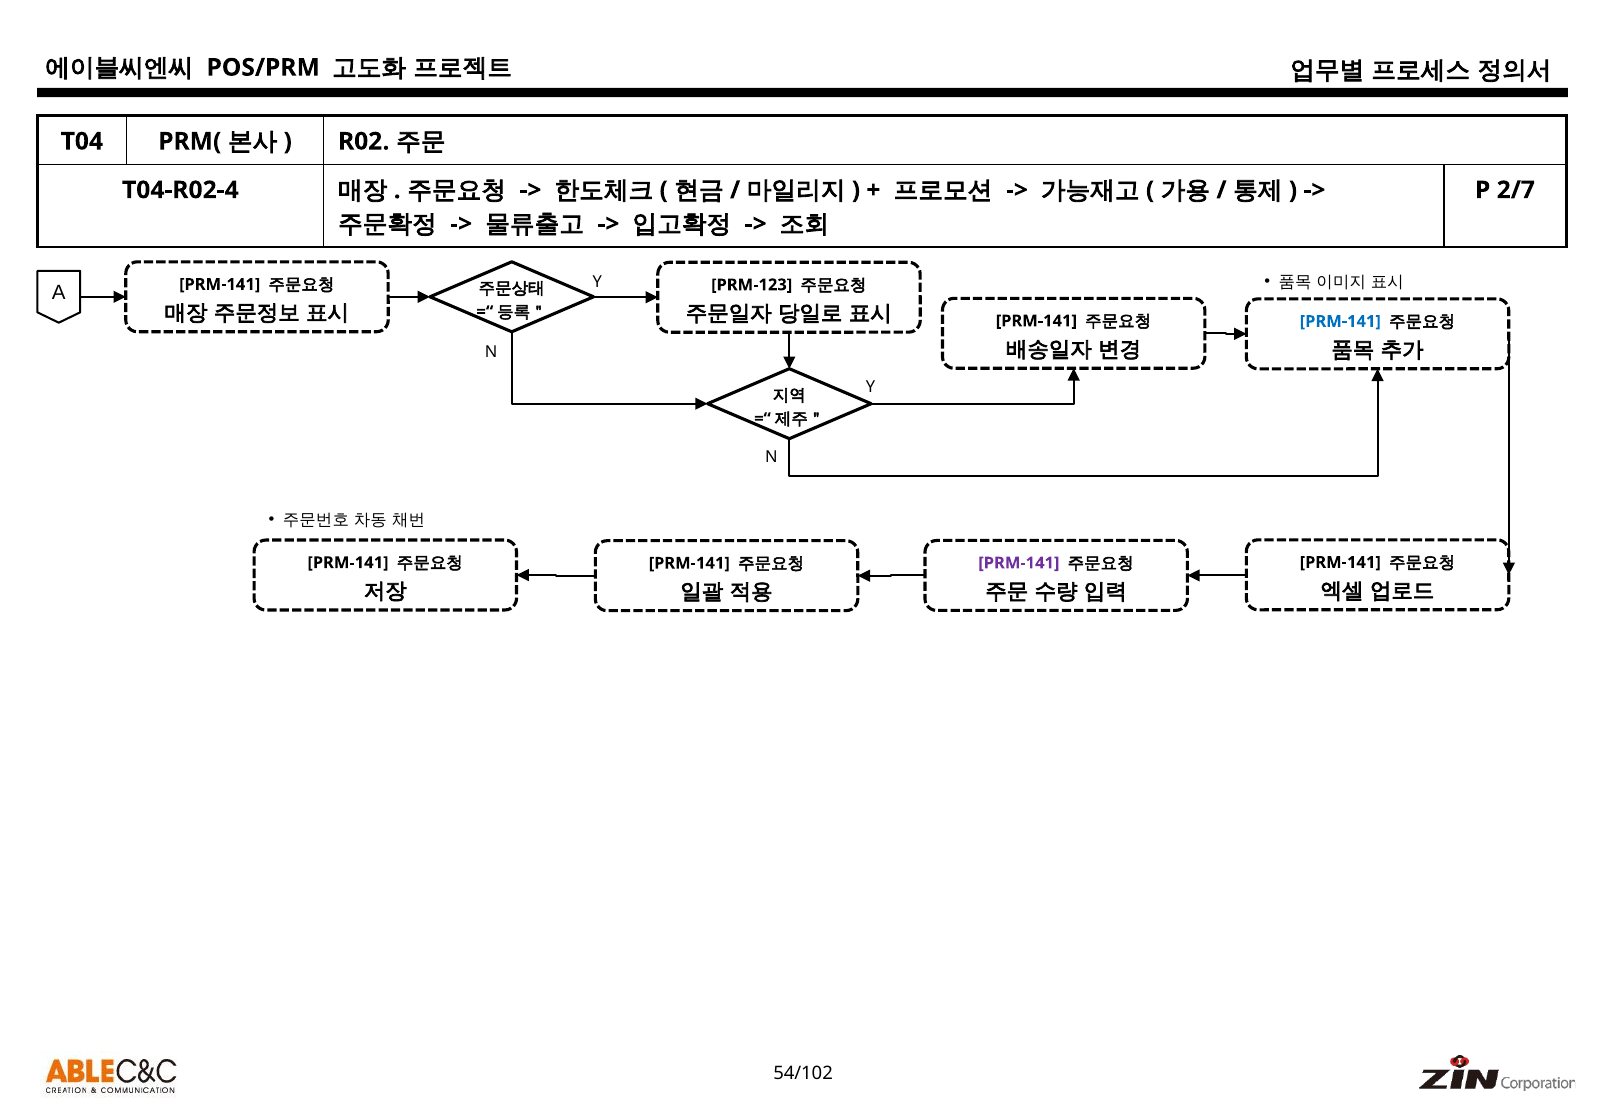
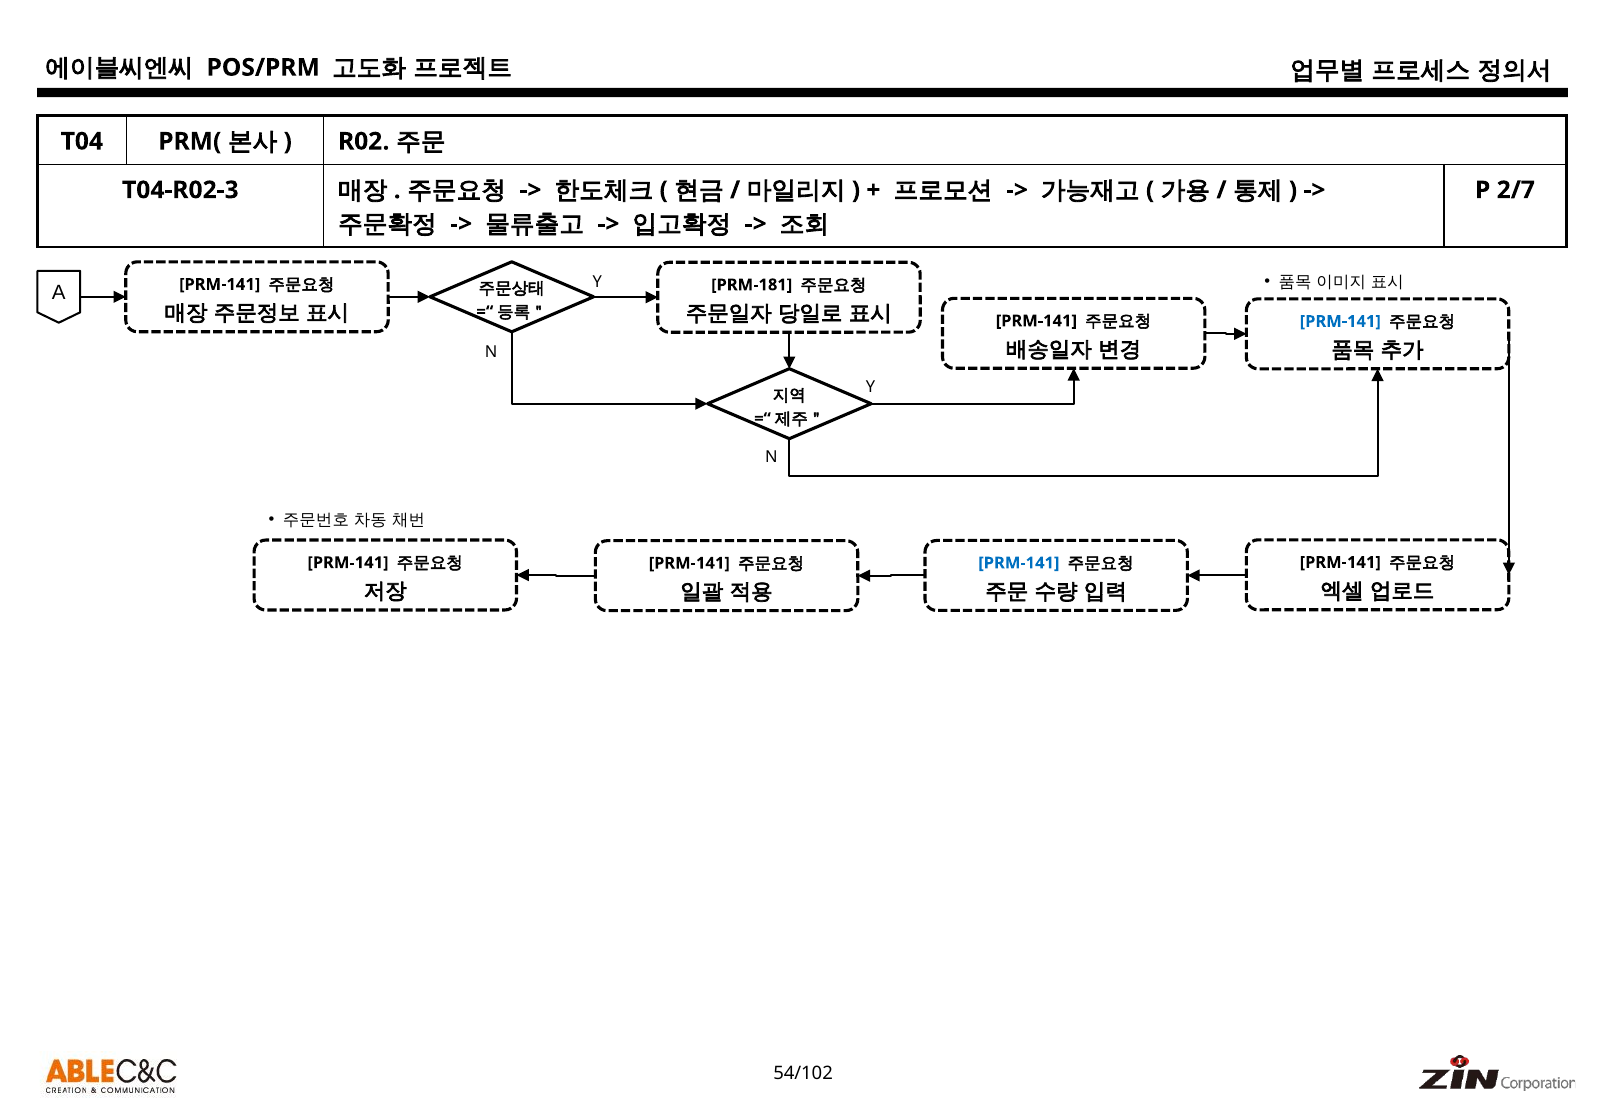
T04-R02-4: T04-R02-4 -> T04-R02-3 (180, 190)
PRM-123: PRM-123 -> PRM-181 (752, 285)
PRM-141 colour: purple -> blue (1019, 563)
